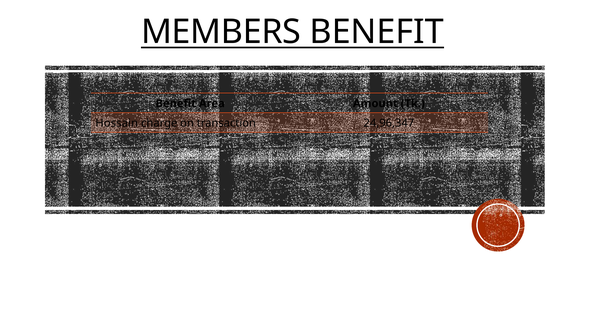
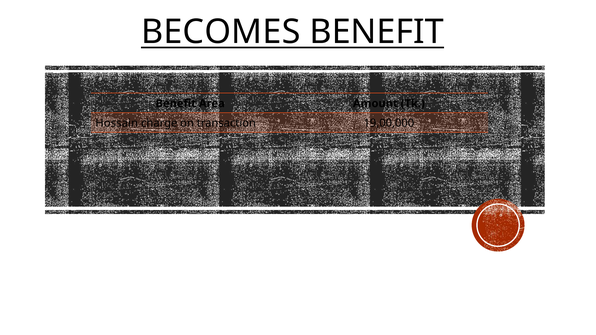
MEMBERS: MEMBERS -> BECOMES (221, 32)
24,96,347: 24,96,347 -> 19,00,000 (389, 123)
